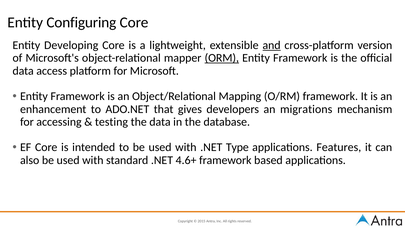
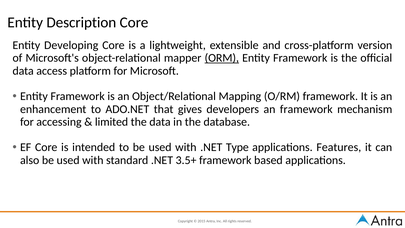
Configuring: Configuring -> Description (81, 23)
and underline: present -> none (272, 45)
an migrations: migrations -> framework (306, 109)
testing: testing -> limited (112, 122)
4.6+: 4.6+ -> 3.5+ (186, 160)
